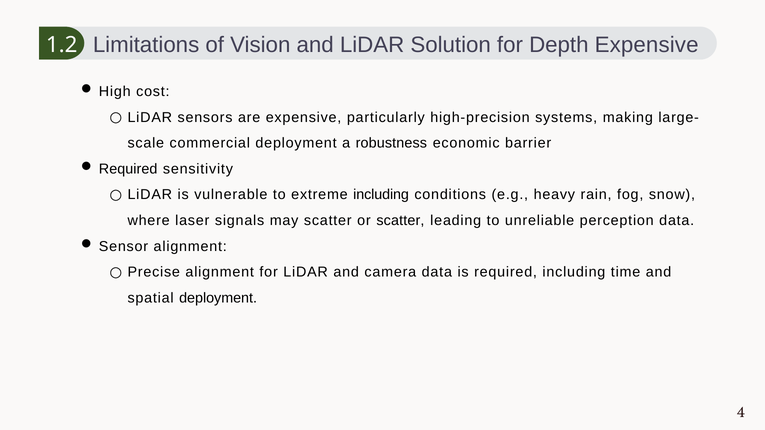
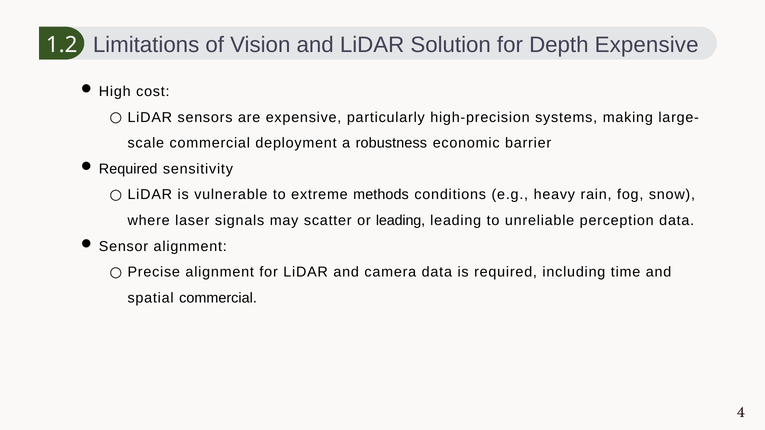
extreme including: including -> methods (381, 195)
or scatter: scatter -> leading (401, 221)
spatial deployment: deployment -> commercial (218, 298)
